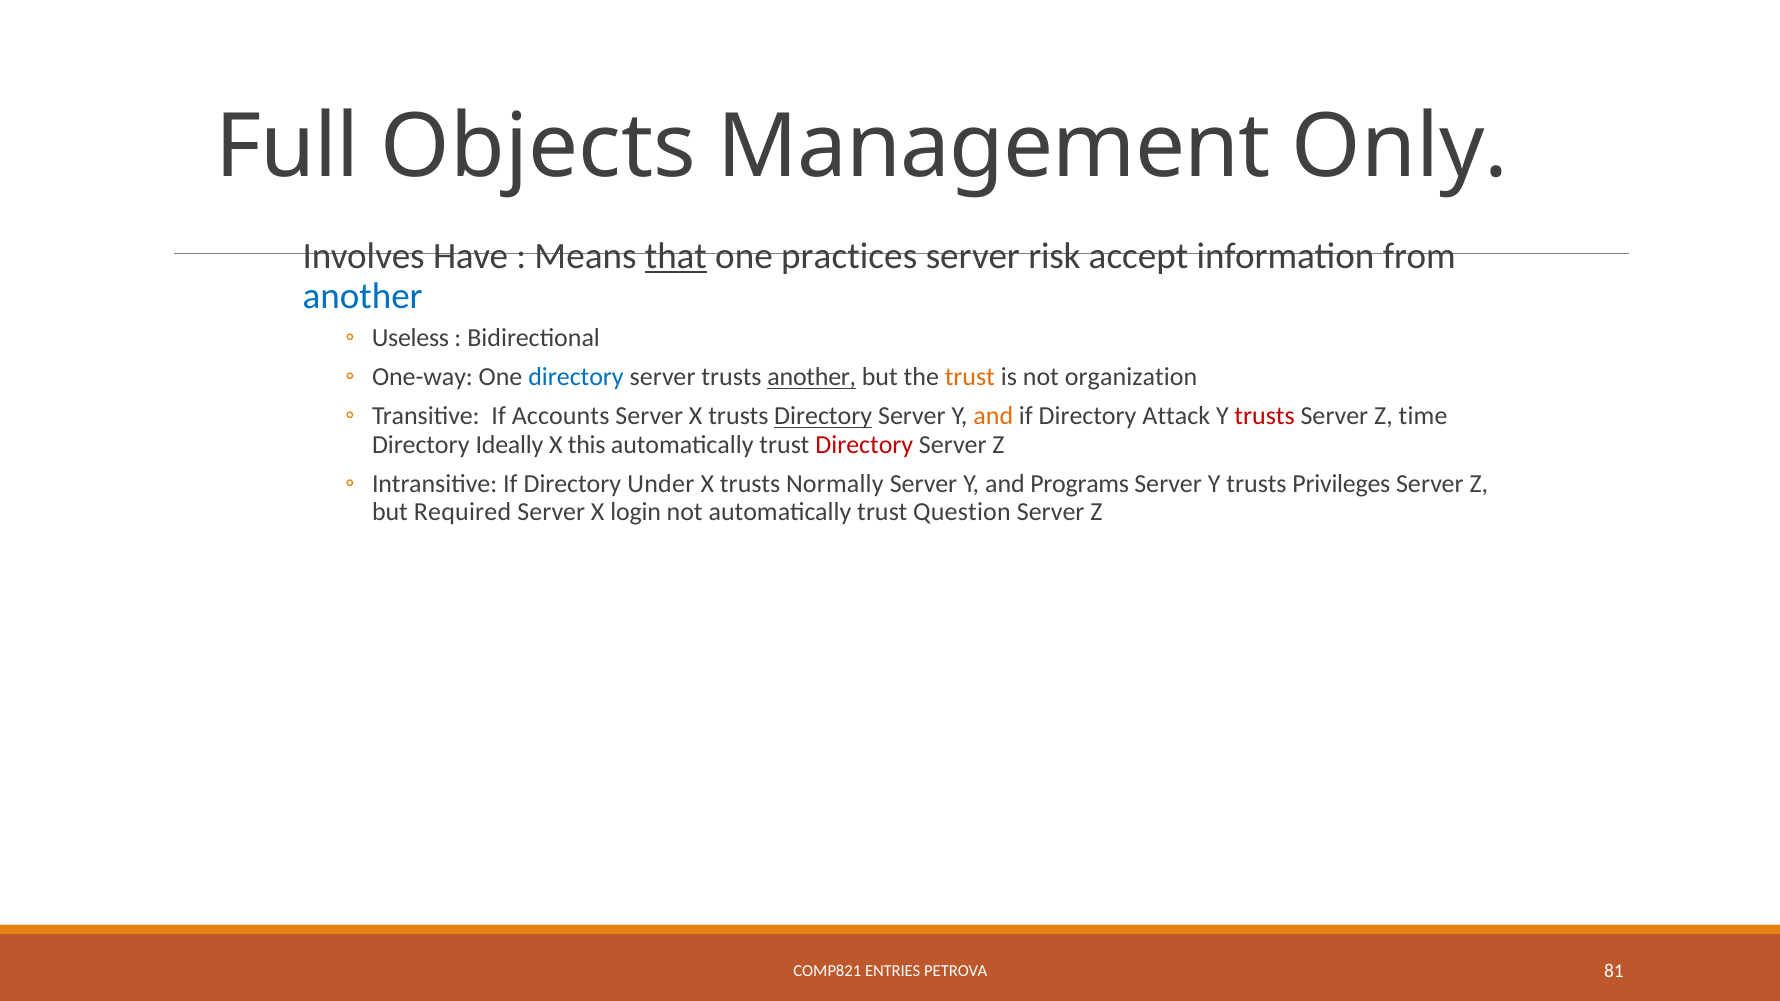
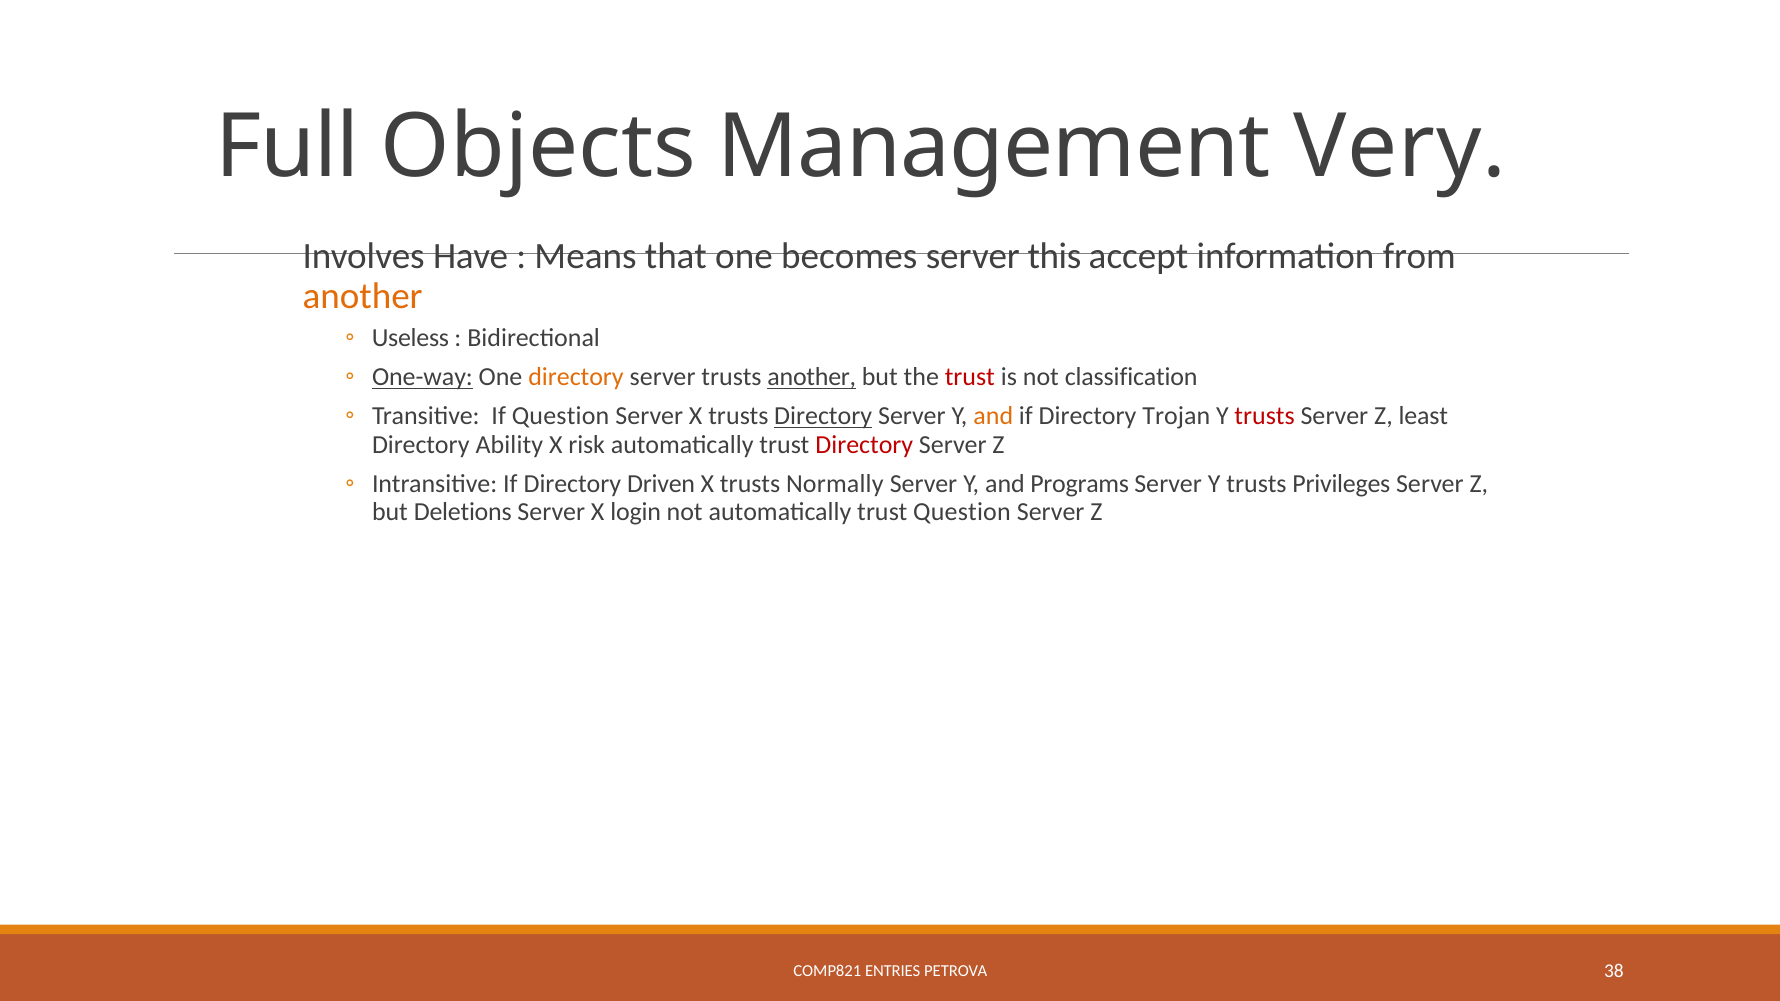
Only: Only -> Very (1400, 147)
that underline: present -> none (676, 256)
practices: practices -> becomes (849, 256)
risk: risk -> this (1054, 256)
another colour: blue -> orange (363, 297)
One-way underline: none -> present (422, 377)
directory colour: blue -> orange (576, 377)
trust colour: orange -> red (970, 377)
organization: organization -> classification (1131, 377)
If Accounts: Accounts -> Question (561, 417)
Attack: Attack -> Trojan (1176, 417)
time: time -> least (1423, 417)
Ideally: Ideally -> Ability (509, 445)
this: this -> risk (587, 445)
Under: Under -> Driven (661, 484)
Required: Required -> Deletions (463, 512)
81: 81 -> 38 (1614, 971)
